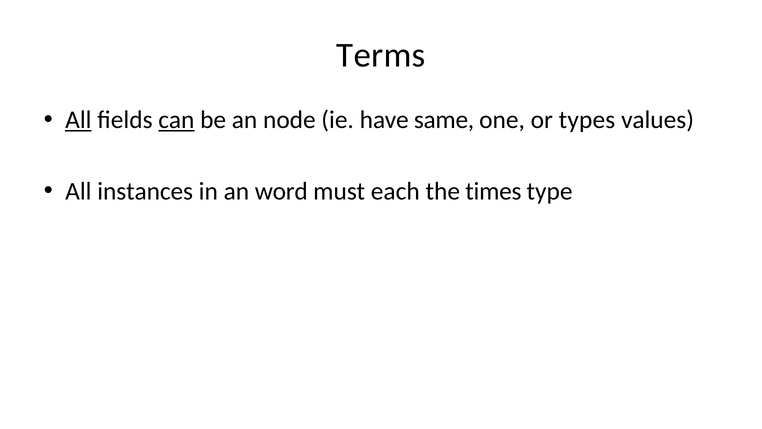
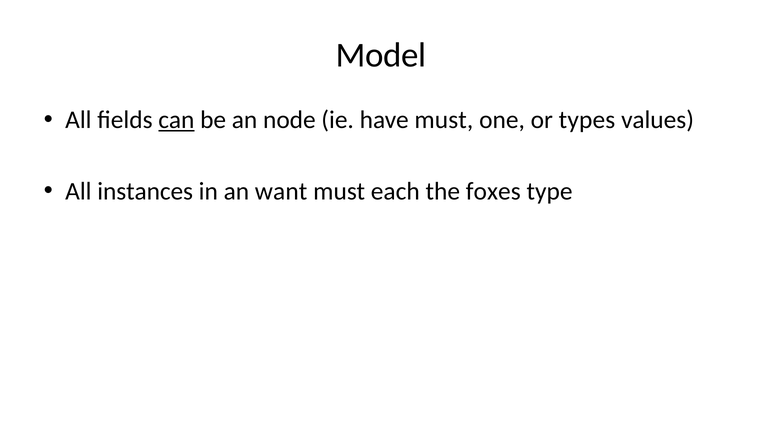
Terms: Terms -> Model (381, 55)
All underline: present -> none (78, 120)
have same: same -> must (444, 120)
word: word -> want (281, 191)
times: times -> foxes (493, 191)
